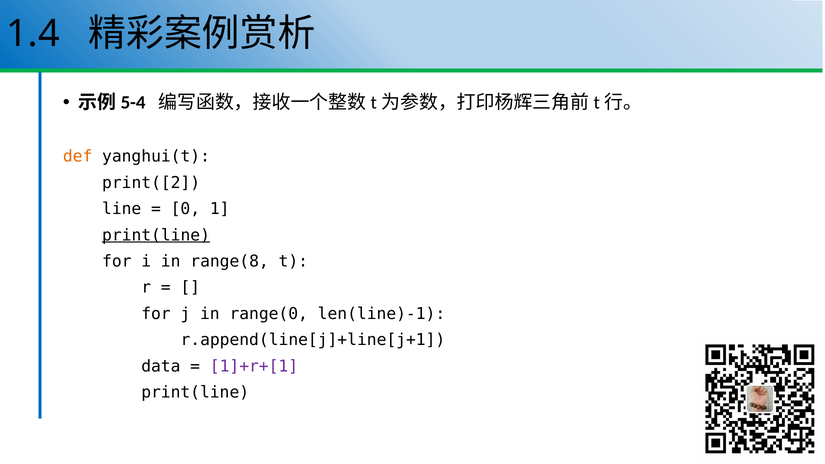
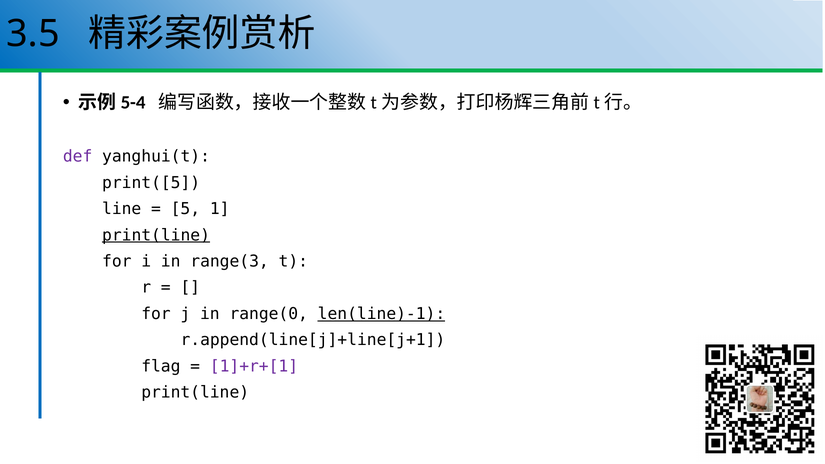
1.4: 1.4 -> 3.5 (33, 34)
def colour: orange -> purple (78, 156)
print([2: print([2 -> print([5 (151, 183)
0: 0 -> 5 (185, 209)
range(8: range(8 -> range(3 (230, 261)
len(line)-1 underline: none -> present (381, 314)
data: data -> flag (161, 366)
